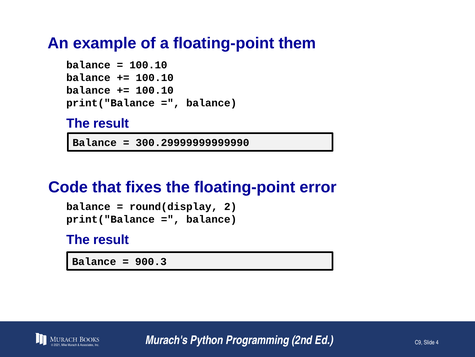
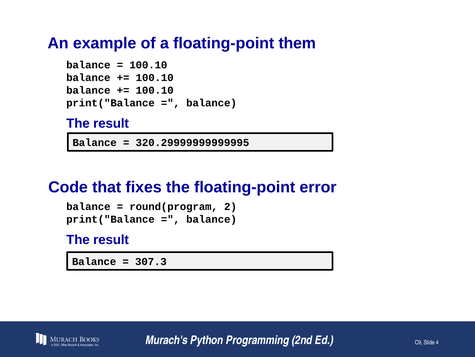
300.29999999999990: 300.29999999999990 -> 320.29999999999995 (192, 142)
round(display: round(display -> round(program (174, 206)
900.3: 900.3 -> 307.3 (151, 261)
